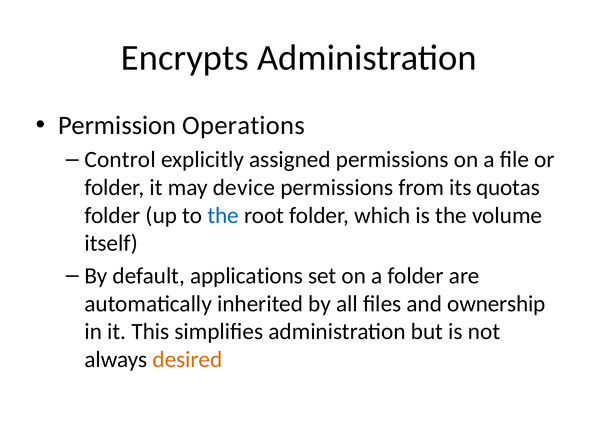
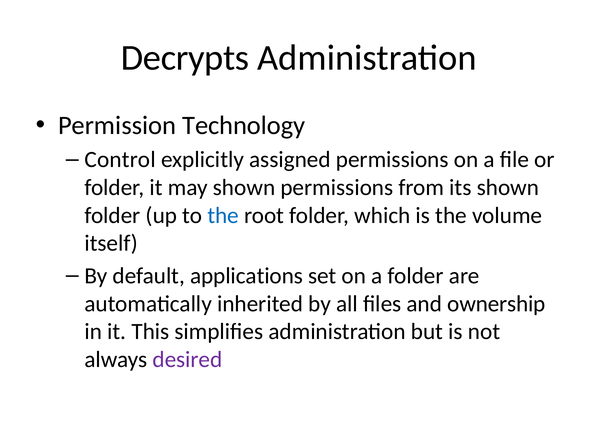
Encrypts: Encrypts -> Decrypts (185, 58)
Operations: Operations -> Technology (244, 125)
may device: device -> shown (244, 188)
its quotas: quotas -> shown (508, 188)
desired colour: orange -> purple (187, 360)
